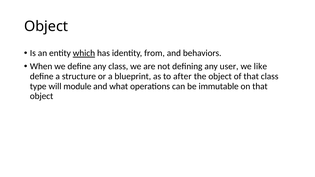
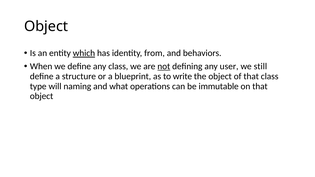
not underline: none -> present (164, 66)
like: like -> still (260, 66)
after: after -> write (182, 76)
module: module -> naming (77, 86)
